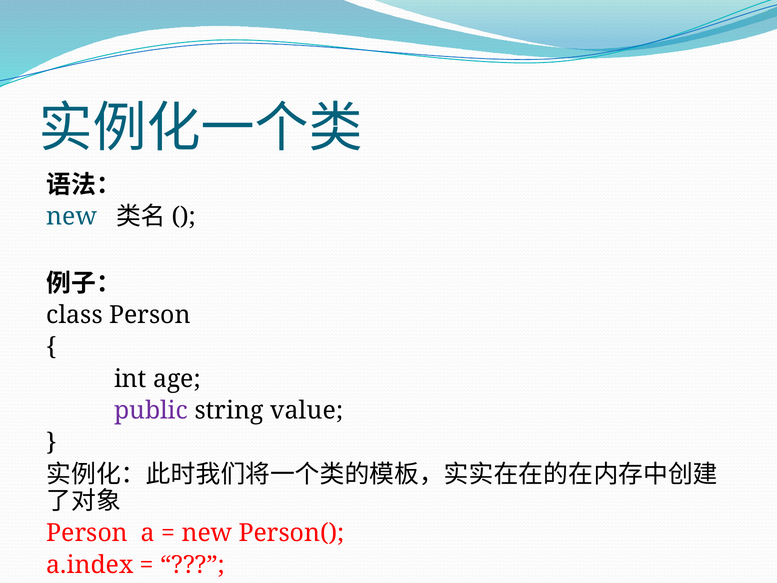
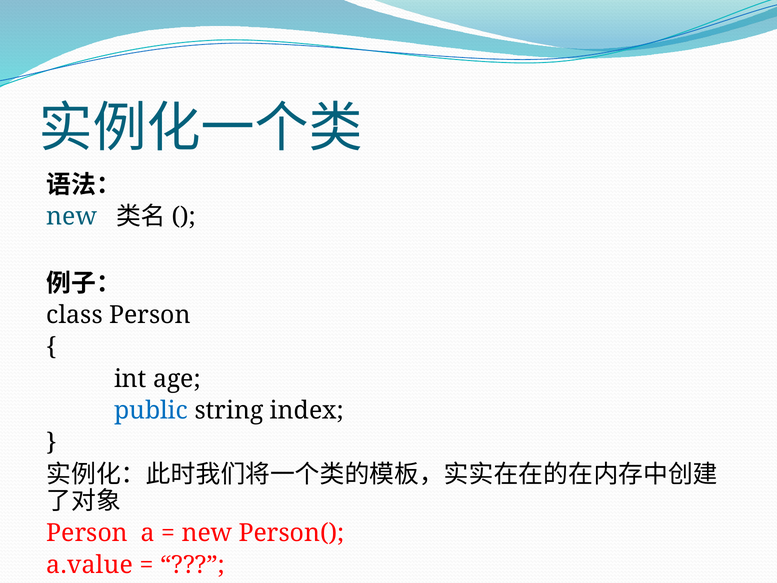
public colour: purple -> blue (151, 411)
value: value -> index (307, 411)
a.index: a.index -> a.value (90, 565)
